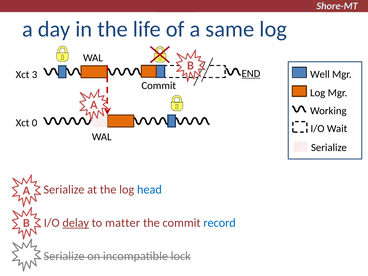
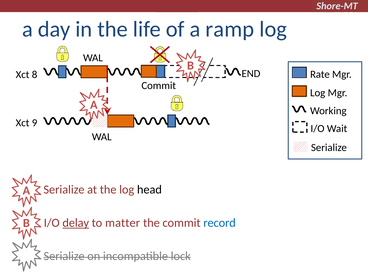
same: same -> ramp (230, 29)
END underline: present -> none (251, 74)
Well: Well -> Rate (320, 74)
3: 3 -> 8 (35, 75)
0: 0 -> 9 (35, 123)
head colour: blue -> black (149, 190)
